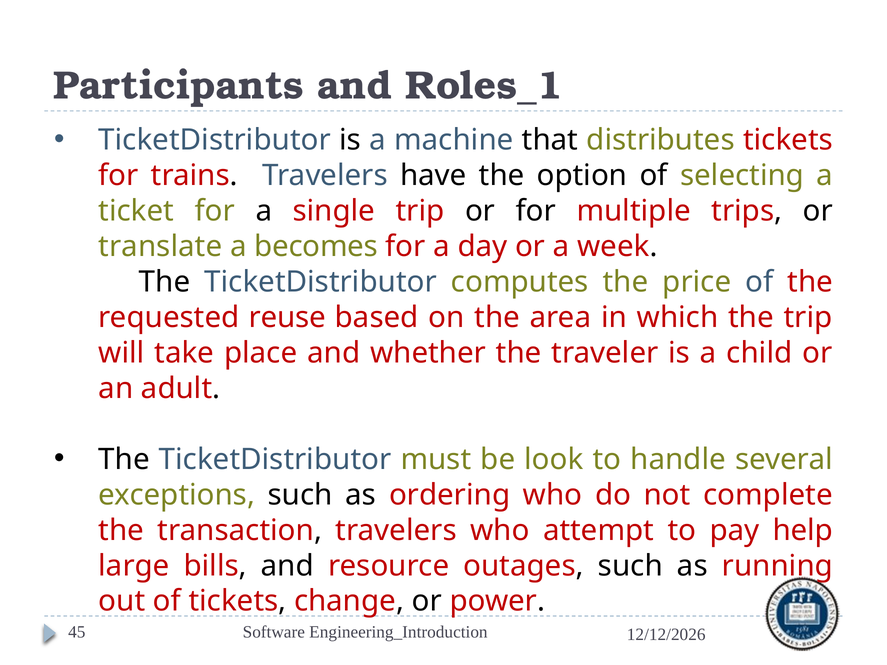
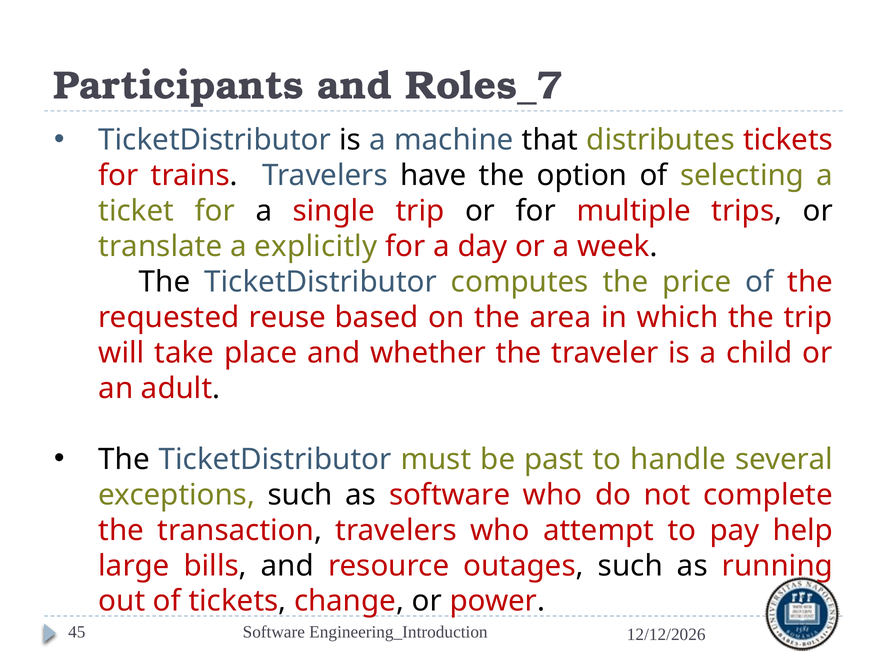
Roles_1: Roles_1 -> Roles_7 (484, 86)
becomes: becomes -> explicitly (316, 247)
look: look -> past (554, 460)
as ordering: ordering -> software (450, 495)
